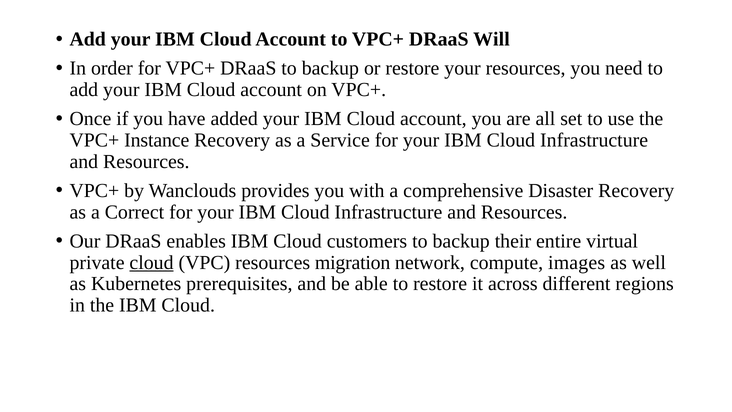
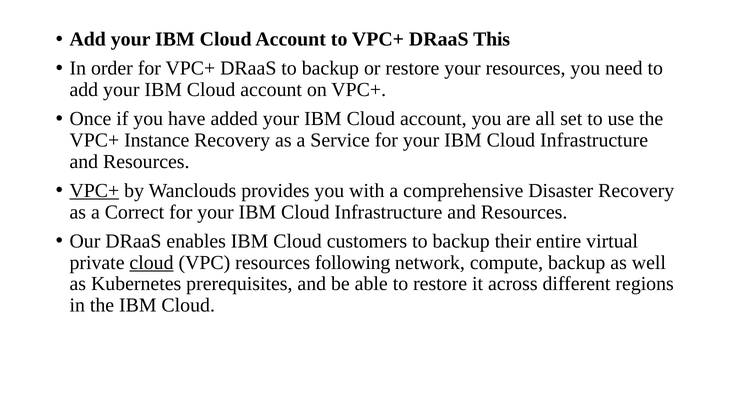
Will: Will -> This (492, 39)
VPC+ underline: none -> present (94, 190)
migration: migration -> following (353, 262)
compute images: images -> backup (577, 262)
